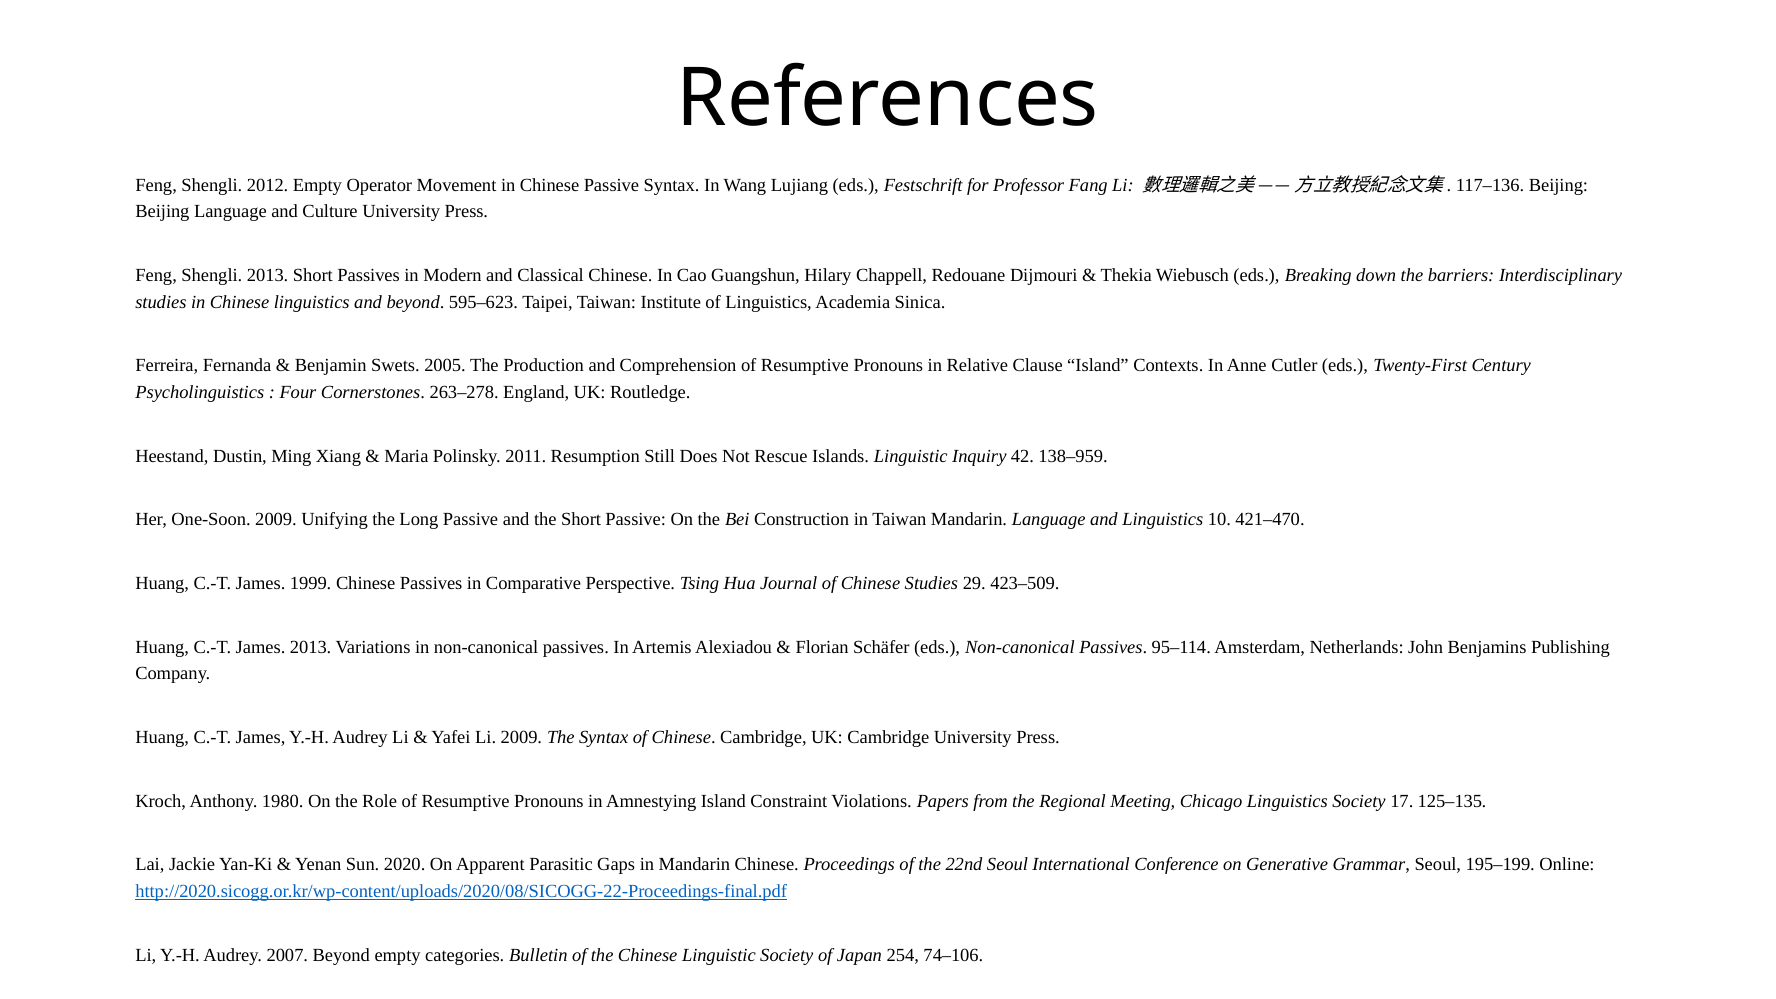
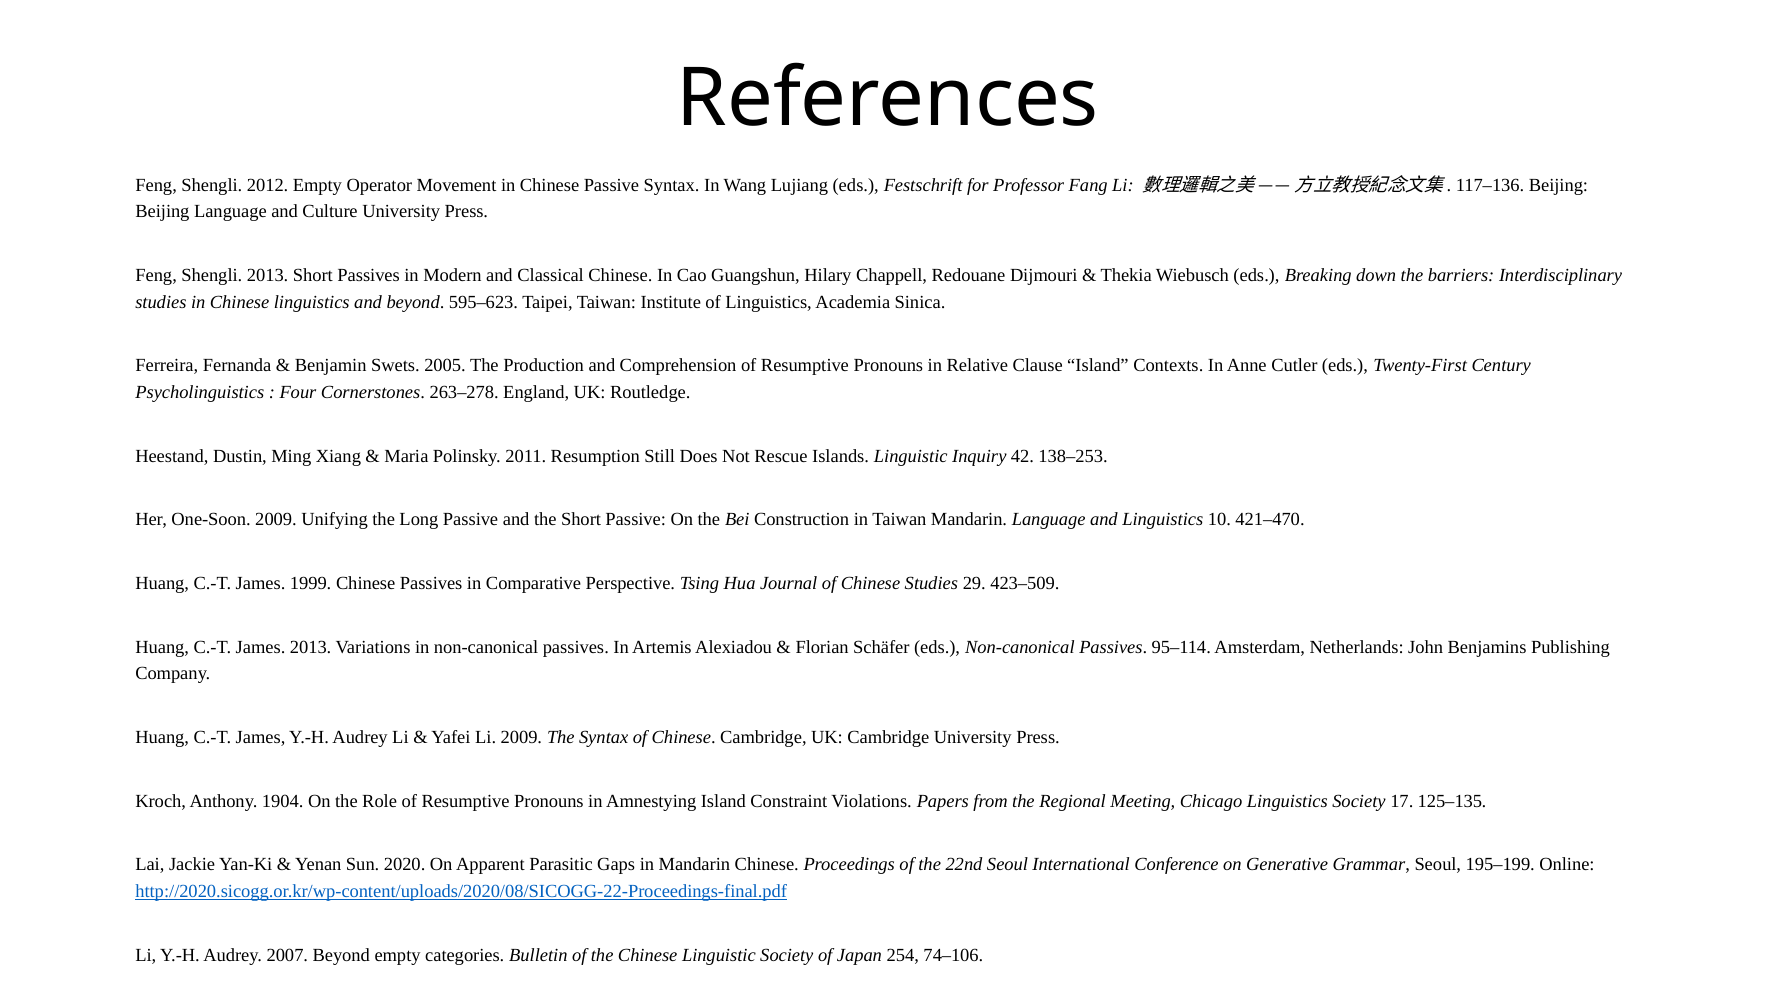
138–959: 138–959 -> 138–253 (1073, 456)
1980: 1980 -> 1904 (283, 801)
